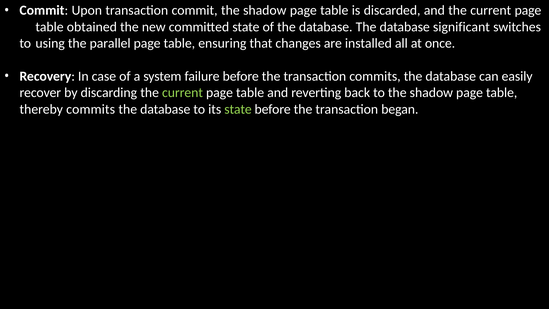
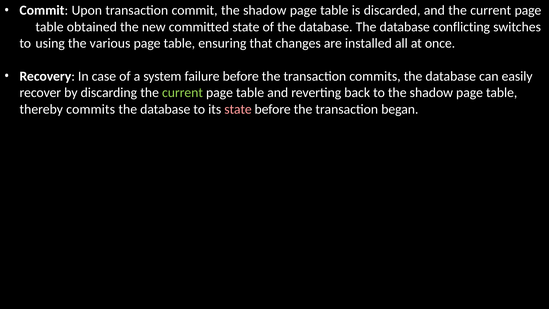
significant: significant -> conflicting (461, 27)
parallel: parallel -> various (110, 43)
state colour: light green -> pink (238, 109)
